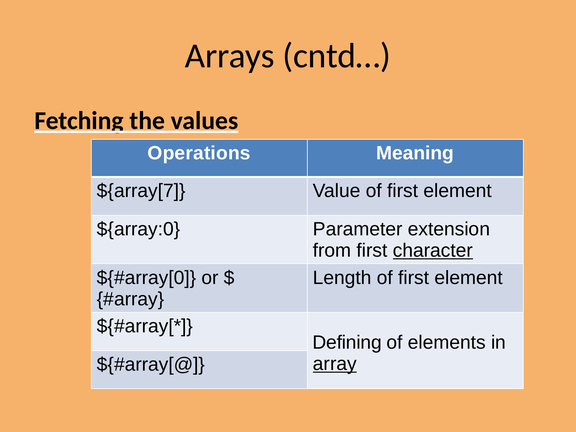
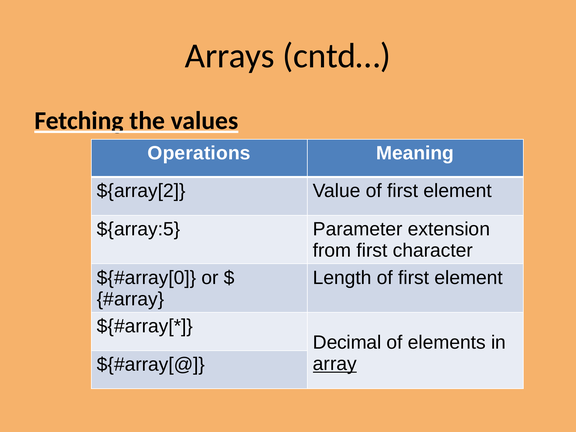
${array[7: ${array[7 -> ${array[2 (141, 191)
${array:0: ${array:0 -> ${array:5 (139, 229)
character underline: present -> none (433, 251)
Defining: Defining -> Decimal (347, 342)
